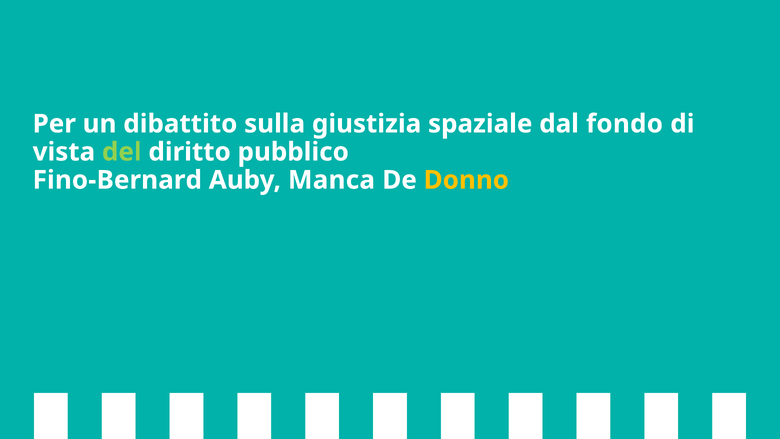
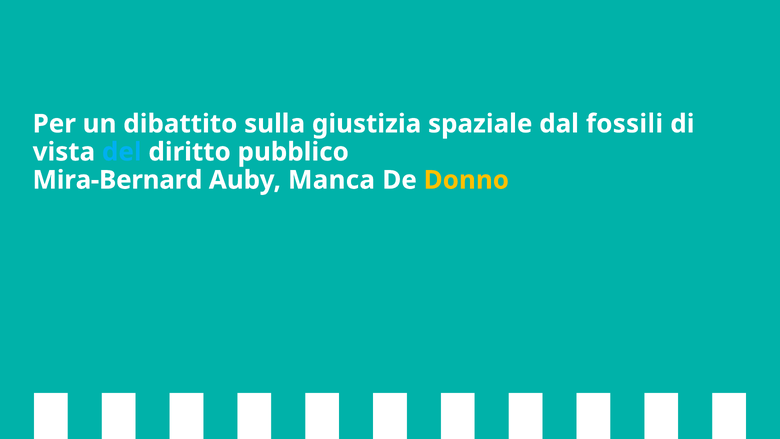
fondo: fondo -> fossili (625, 124)
del colour: light green -> light blue (122, 152)
Fino-Bernard: Fino-Bernard -> Mira-Bernard (117, 180)
